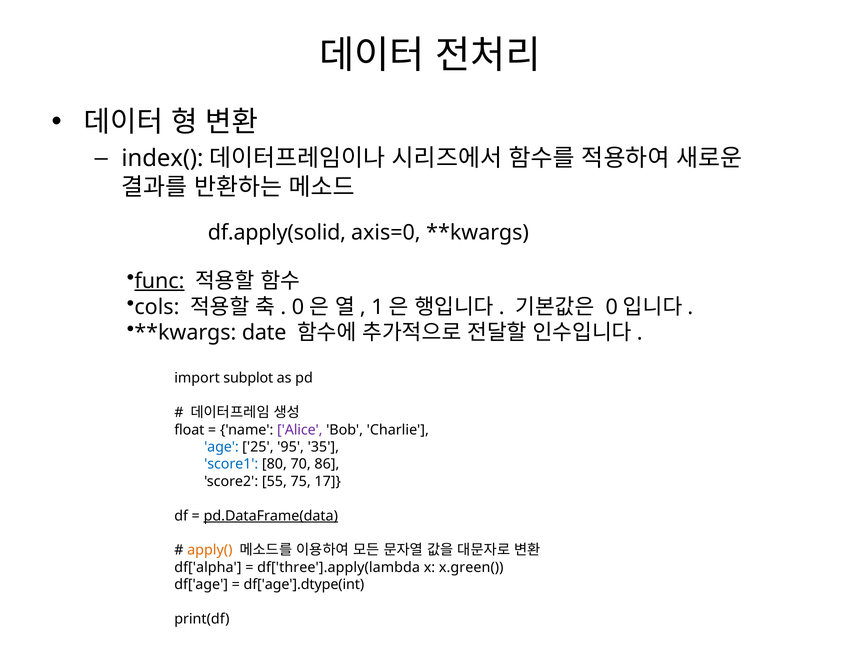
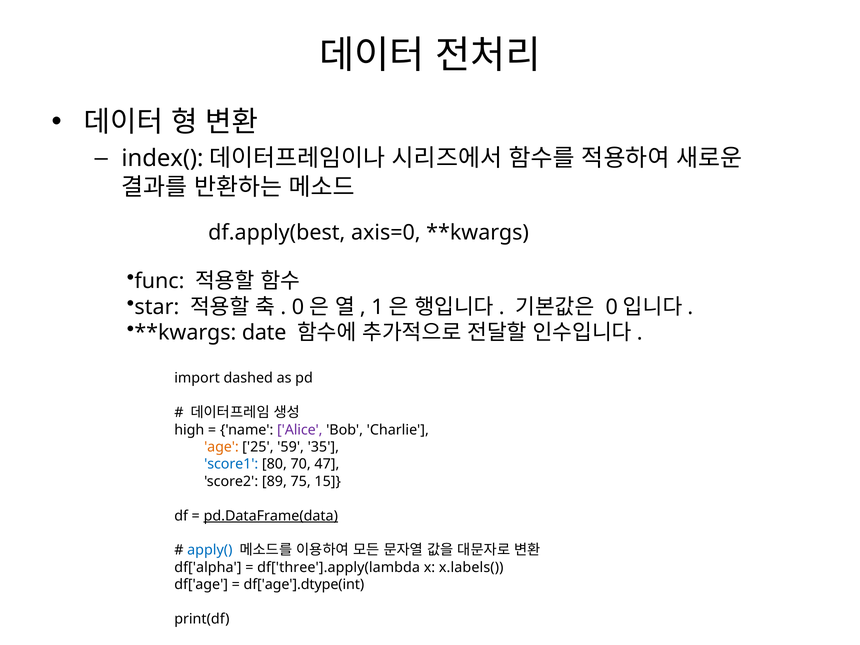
df.apply(solid: df.apply(solid -> df.apply(best (277, 233)
func underline: present -> none (159, 281)
cols: cols -> star (157, 307)
subplot: subplot -> dashed (248, 378)
float: float -> high (189, 430)
age colour: blue -> orange (221, 447)
95: 95 -> 59 (291, 447)
86: 86 -> 47 (327, 464)
55: 55 -> 89 (274, 481)
17: 17 -> 15 (328, 481)
apply( colour: orange -> blue (210, 550)
x.green(: x.green( -> x.labels( (471, 567)
